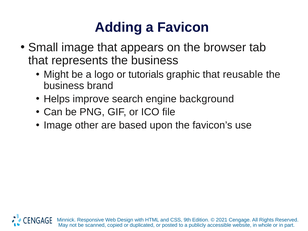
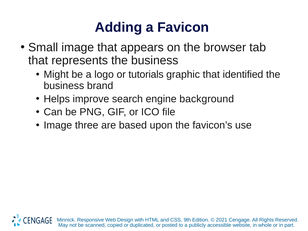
reusable: reusable -> identified (243, 75)
other: other -> three (87, 125)
